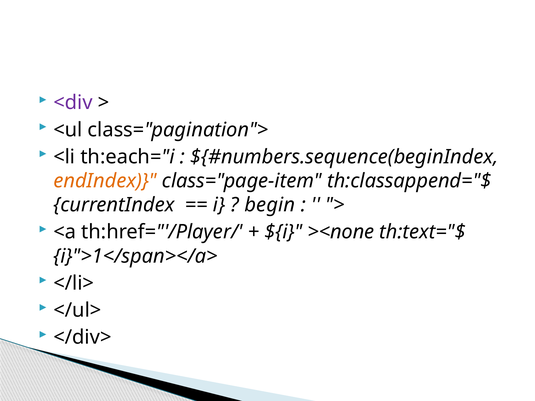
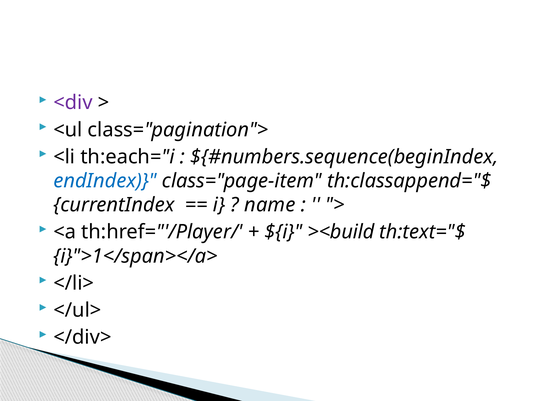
endIndex colour: orange -> blue (105, 181)
begin: begin -> name (270, 205)
><none: ><none -> ><build (341, 232)
